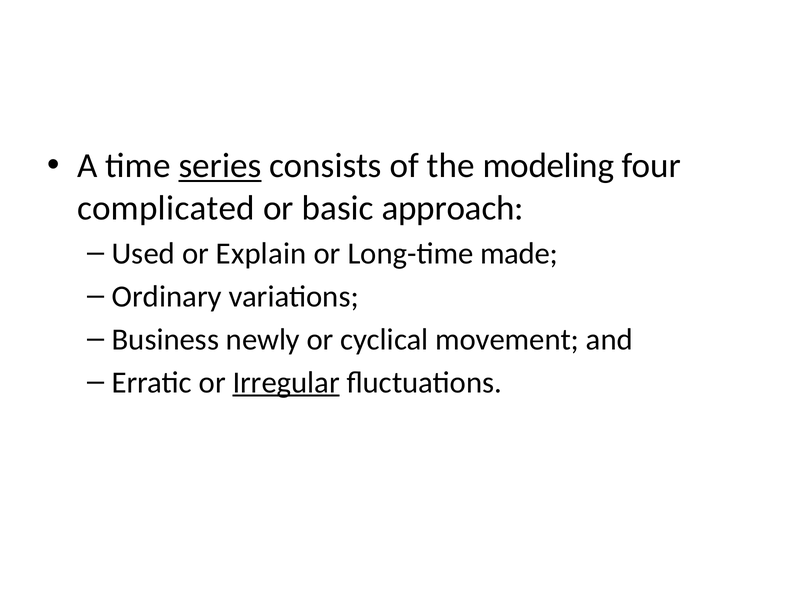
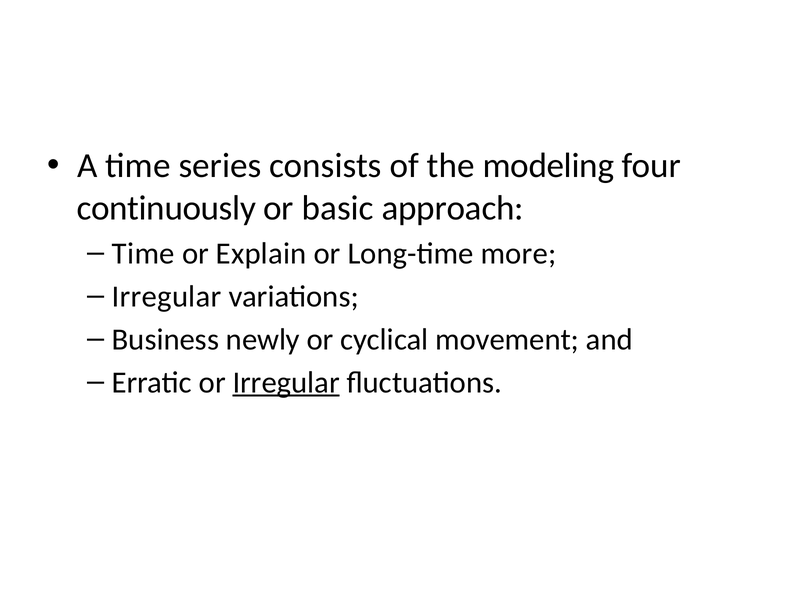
series underline: present -> none (220, 166)
complicated: complicated -> continuously (166, 208)
Used: Used -> Time (143, 254)
made: made -> more (519, 254)
Ordinary: Ordinary -> Irregular (167, 297)
